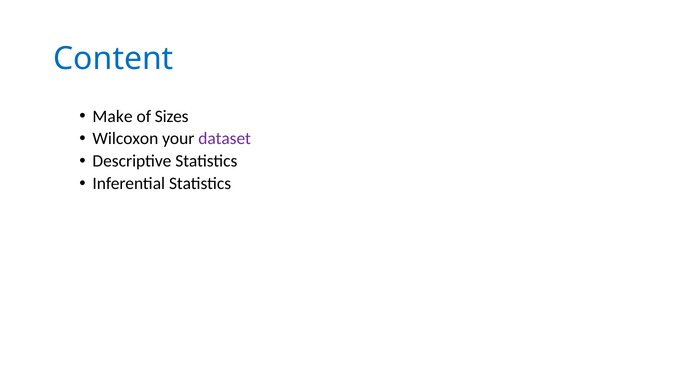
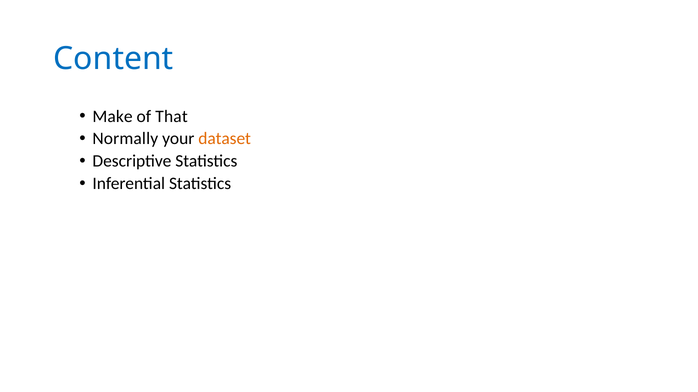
Sizes: Sizes -> That (172, 116)
Wilcoxon: Wilcoxon -> Normally (125, 139)
dataset colour: purple -> orange (225, 139)
